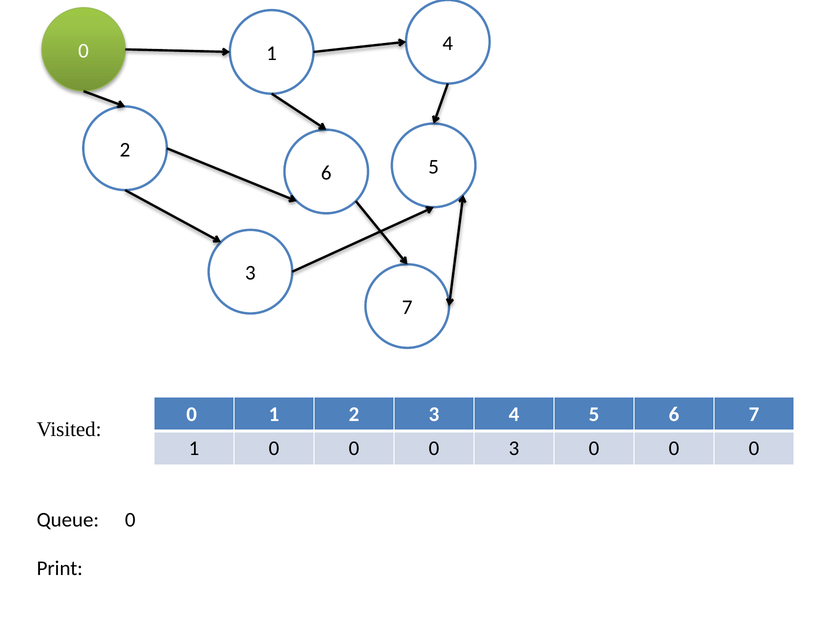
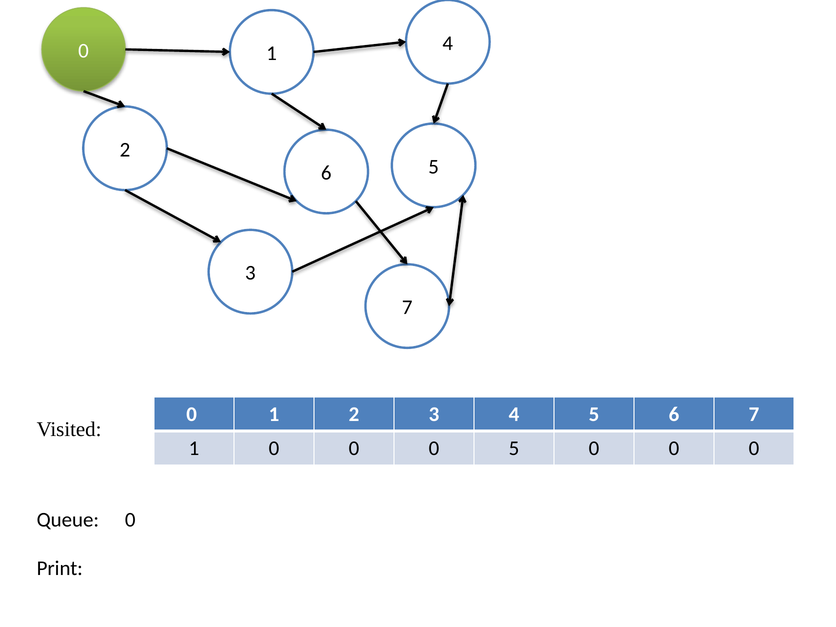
0 3: 3 -> 5 (514, 448)
